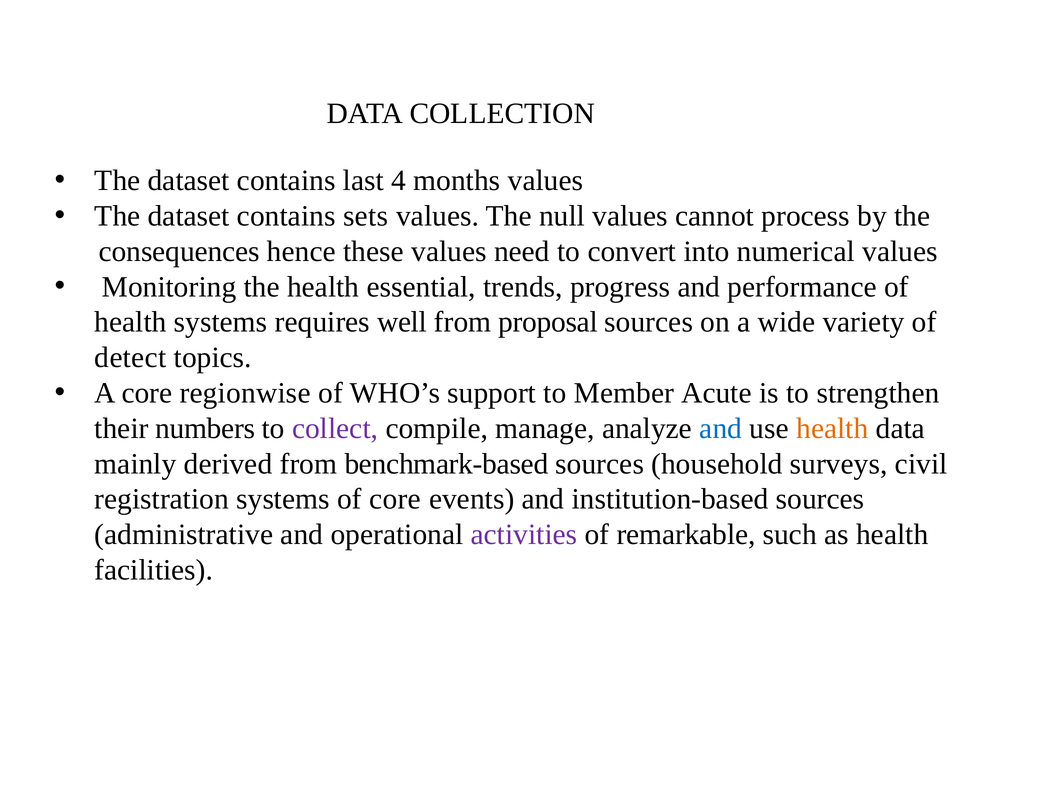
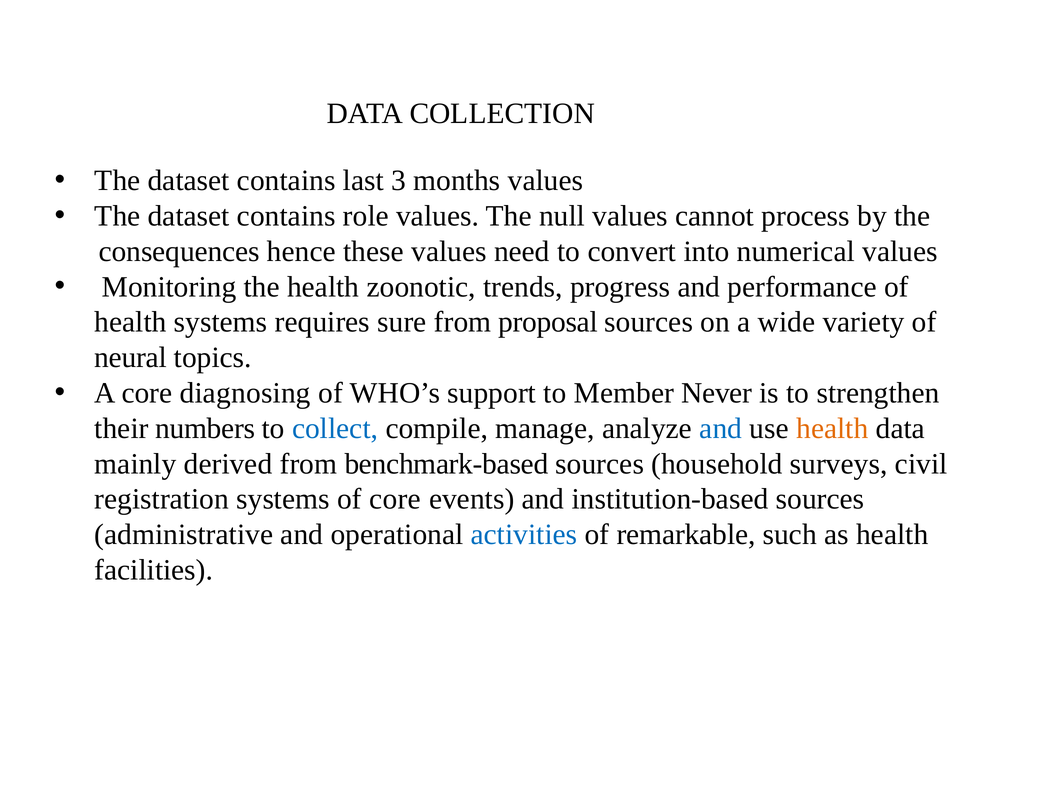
4: 4 -> 3 (399, 181)
sets: sets -> role (366, 216)
essential: essential -> zoonotic (421, 287)
well: well -> sure (402, 322)
detect: detect -> neural (131, 358)
regionwise: regionwise -> diagnosing (245, 393)
Acute: Acute -> Never (717, 393)
collect colour: purple -> blue (335, 429)
activities colour: purple -> blue (524, 535)
